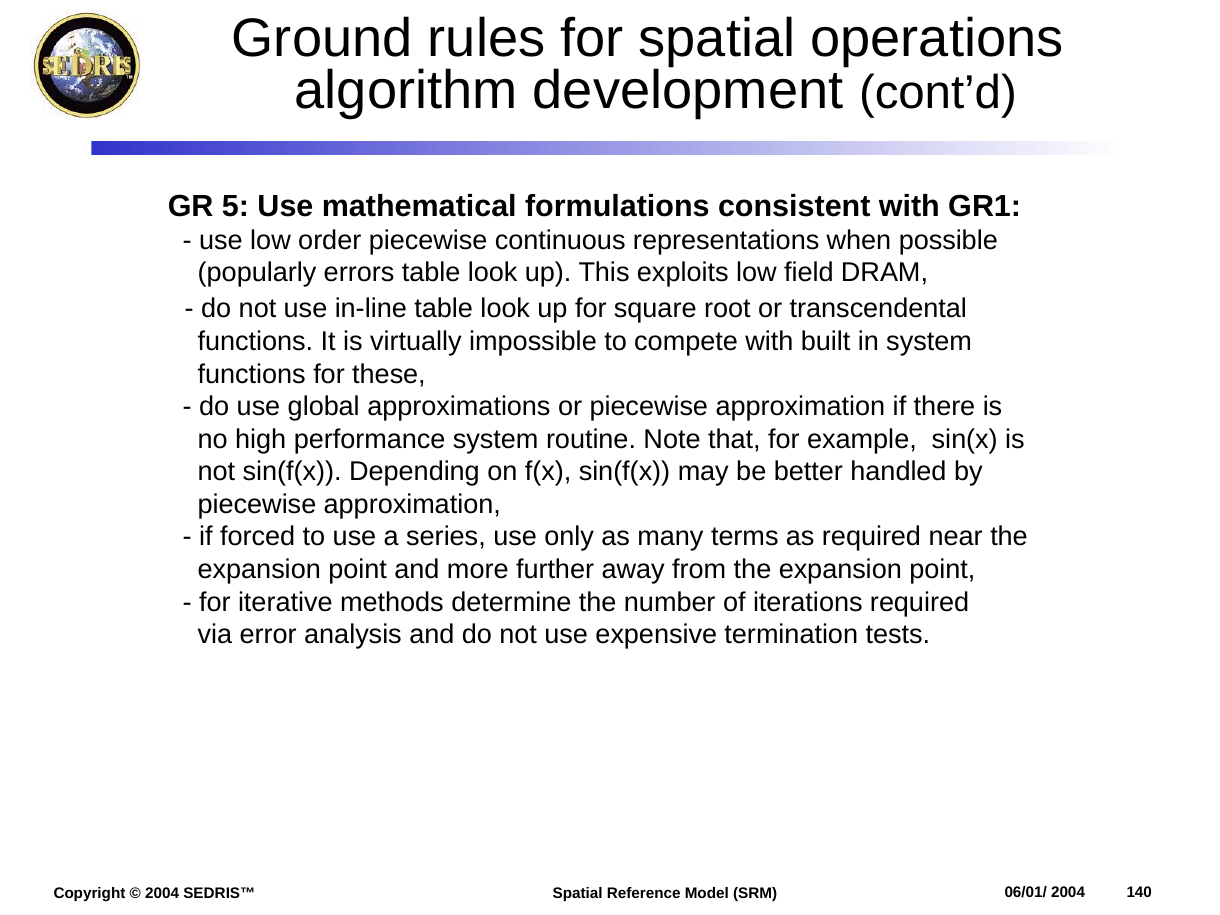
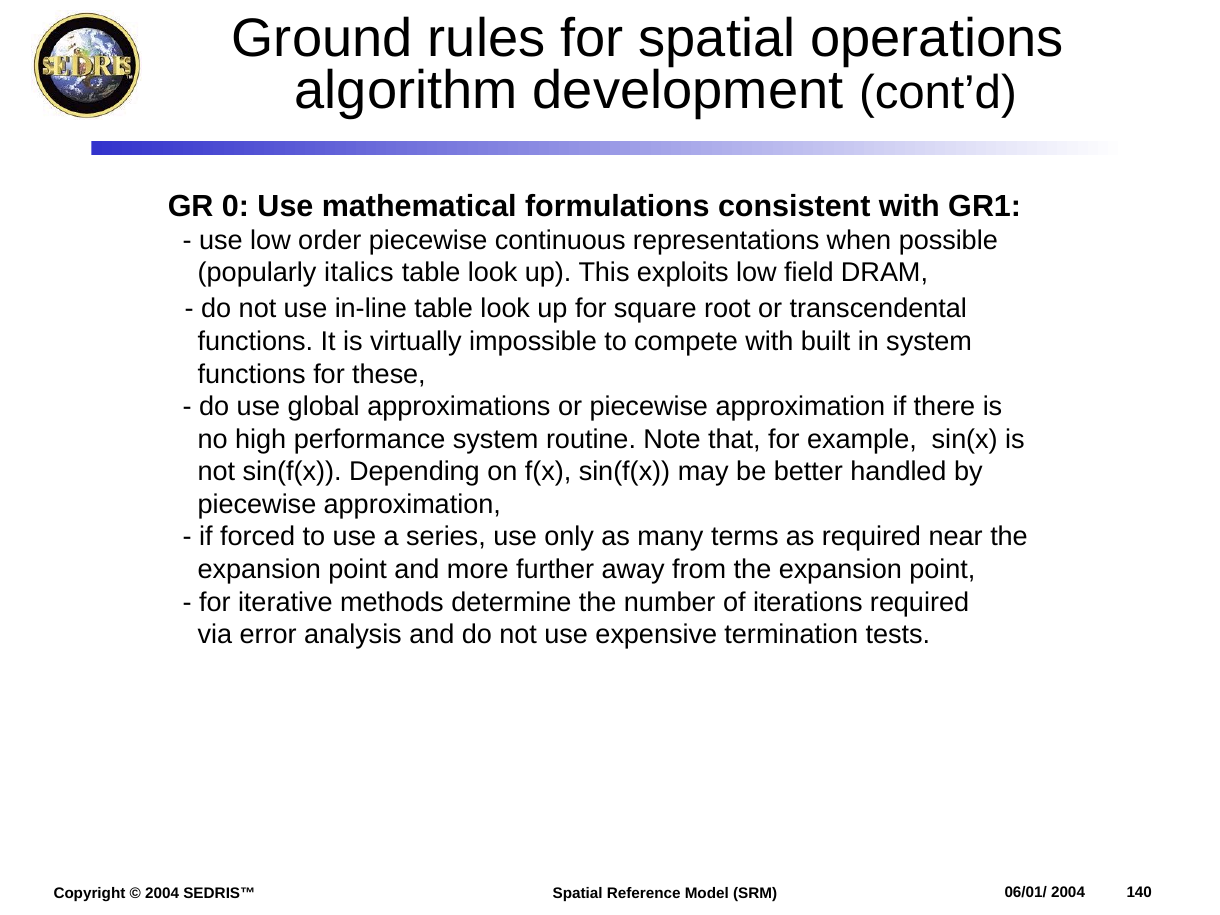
5: 5 -> 0 (236, 206)
errors: errors -> italics (359, 273)
